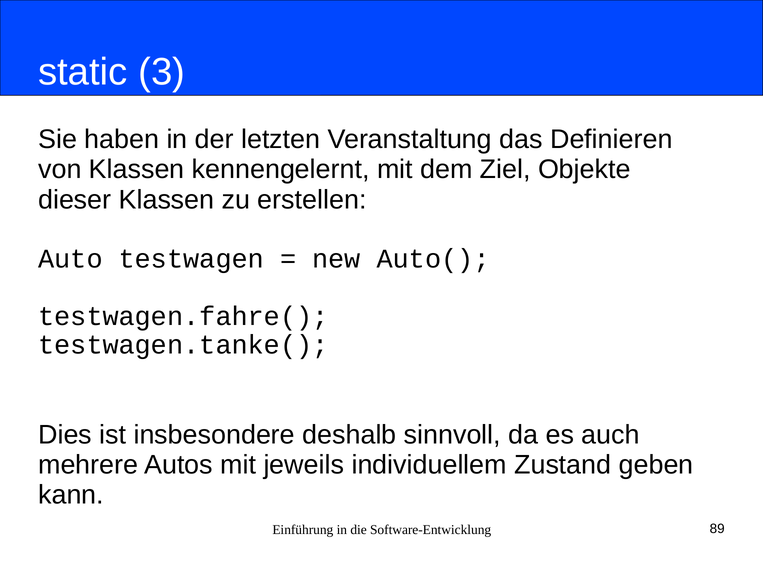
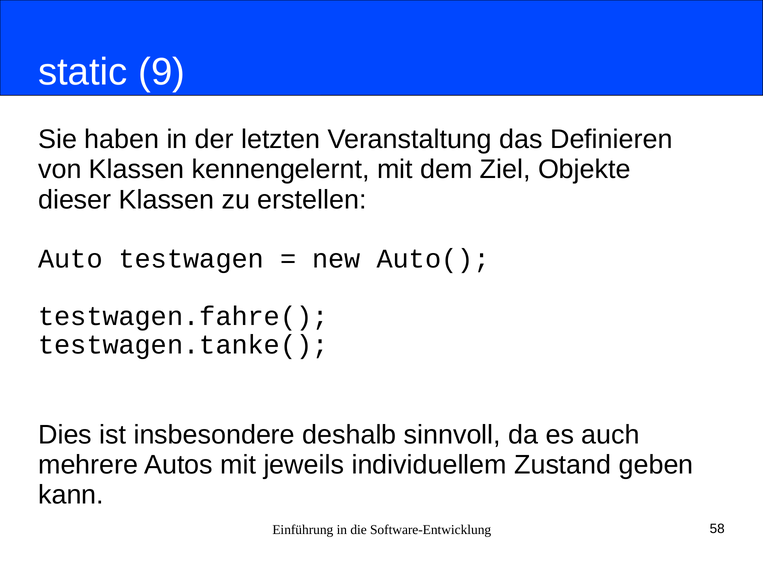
3: 3 -> 9 (162, 72)
89: 89 -> 58 (717, 529)
